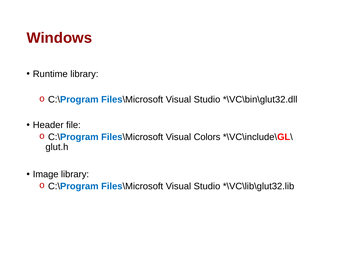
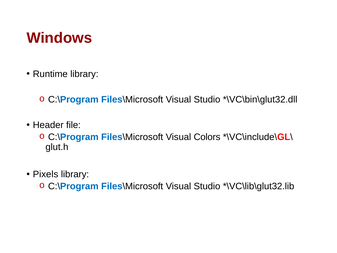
Image: Image -> Pixels (46, 174)
